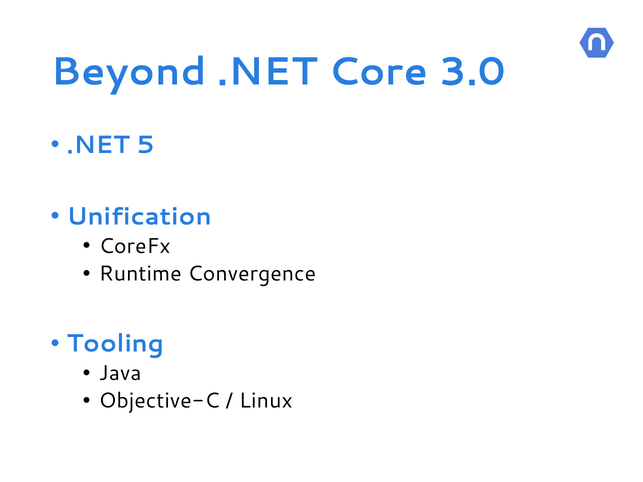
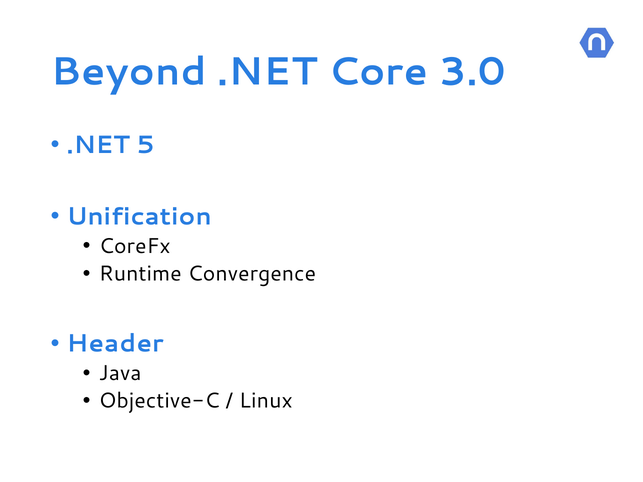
Tooling: Tooling -> Header (115, 344)
